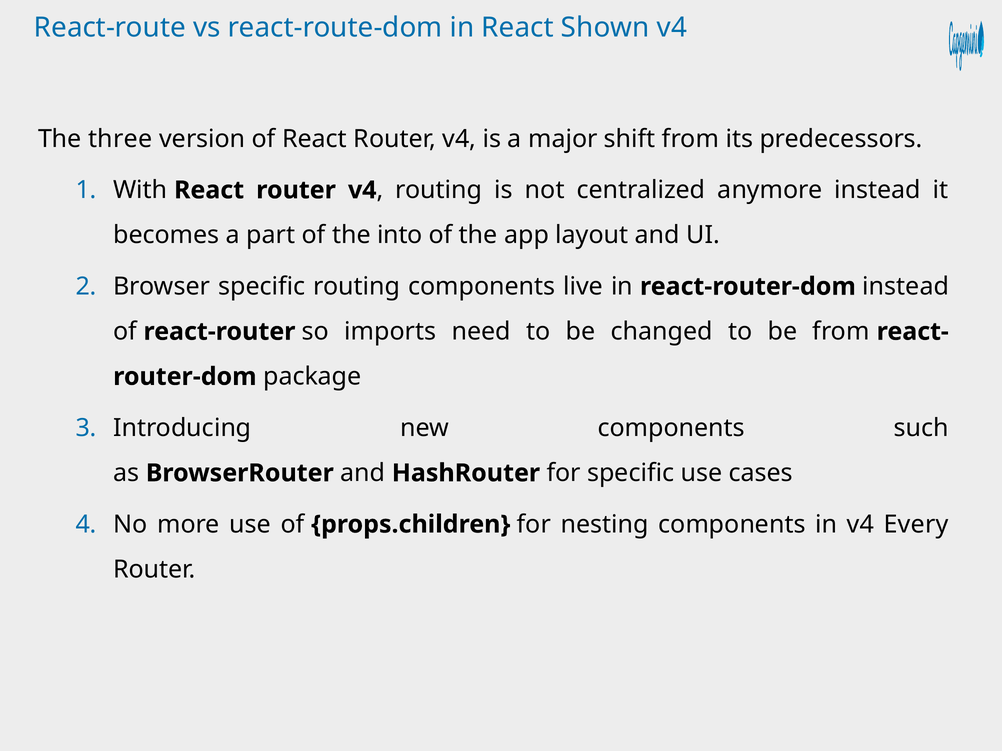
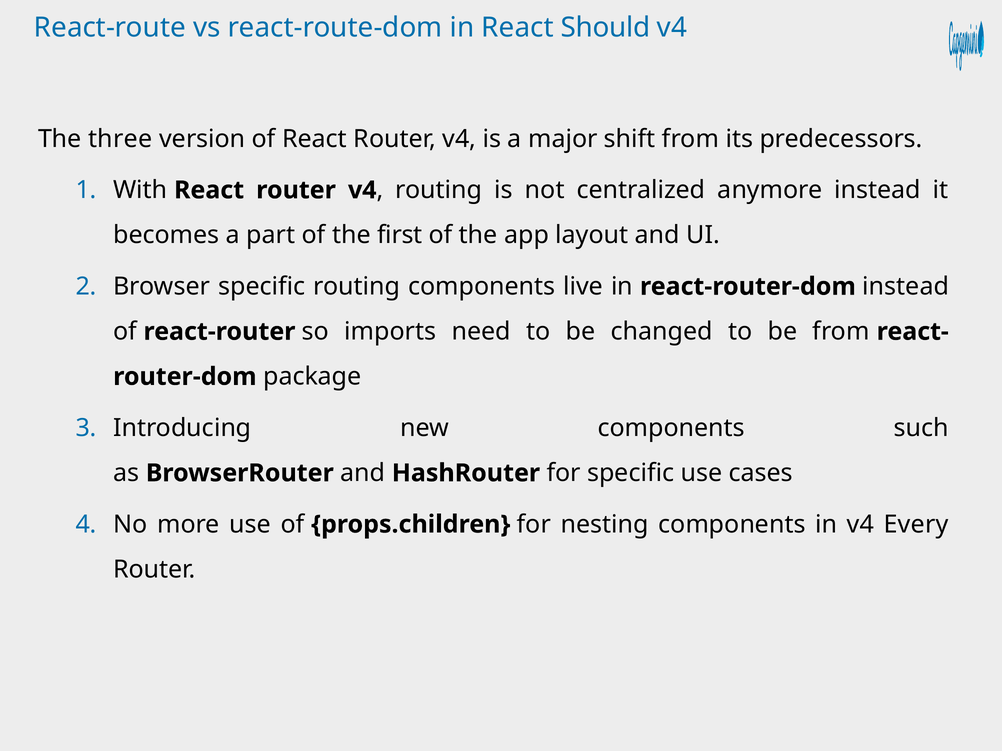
Shown: Shown -> Should (605, 28)
into: into -> first (400, 235)
